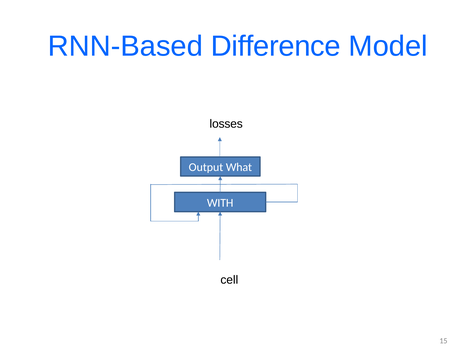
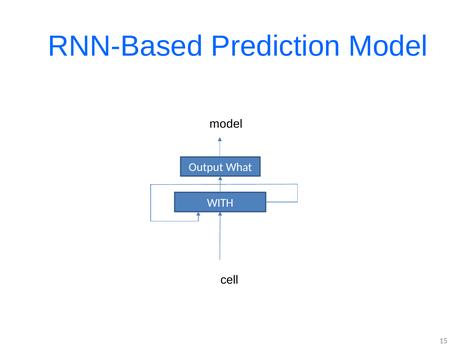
Difference: Difference -> Prediction (276, 46)
losses: losses -> model (226, 124)
